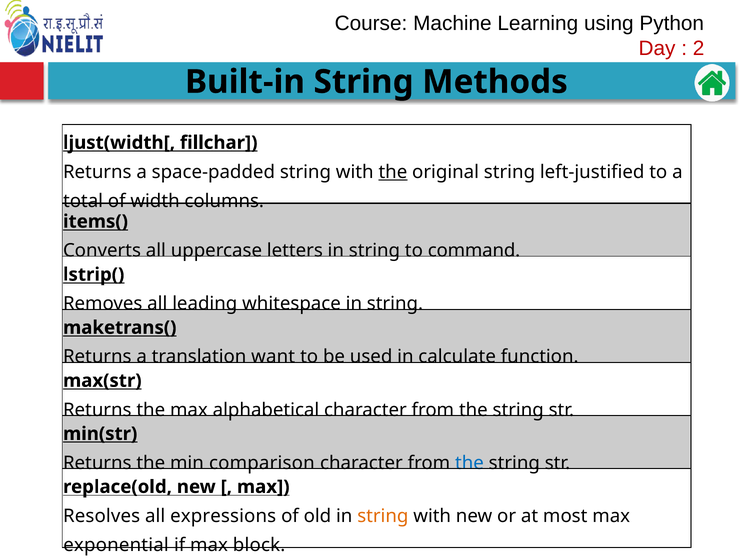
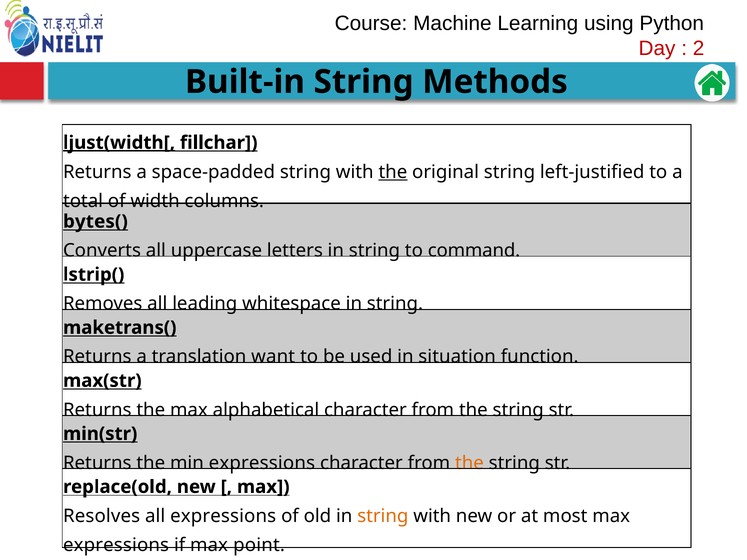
ljust(width[ underline: none -> present (119, 143)
items(: items( -> bytes( (95, 222)
calculate: calculate -> situation (457, 357)
min comparison: comparison -> expressions (262, 463)
the colour: blue -> orange (469, 463)
exponential: exponential -> expressions (116, 545)
block: block -> point (259, 545)
